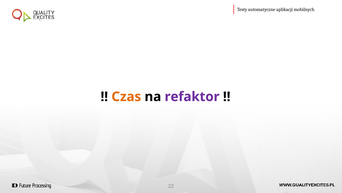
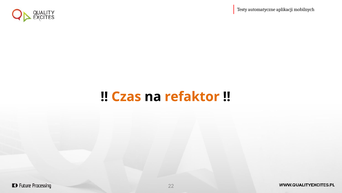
refaktor colour: purple -> orange (192, 96)
